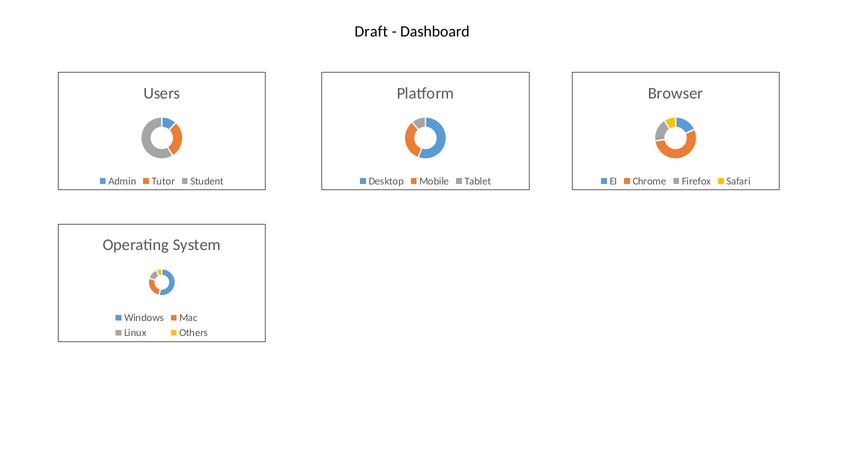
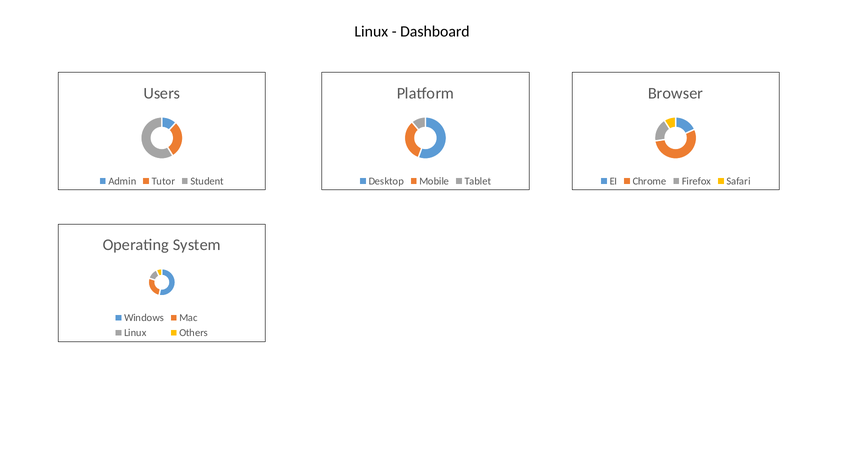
Draft: Draft -> Linux (371, 32)
